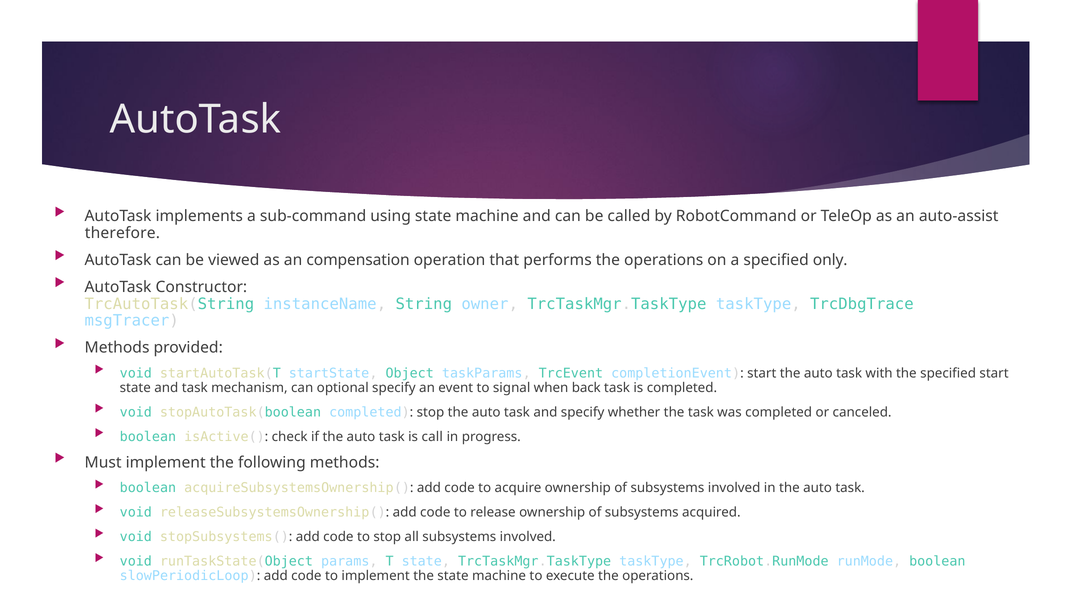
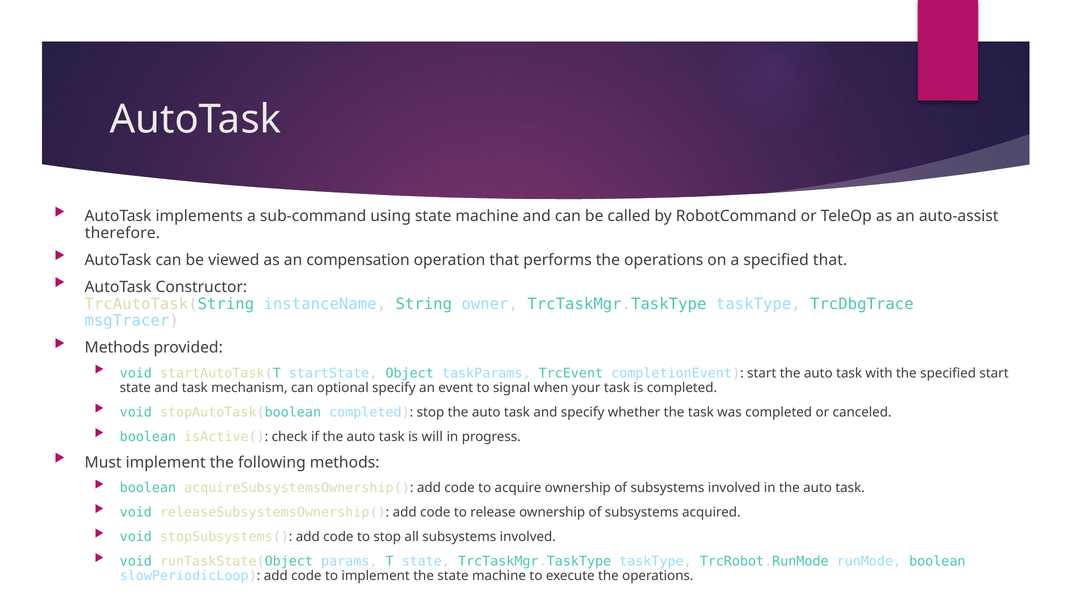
specified only: only -> that (830, 260)
back: back -> your (586, 388)
call: call -> will (432, 437)
